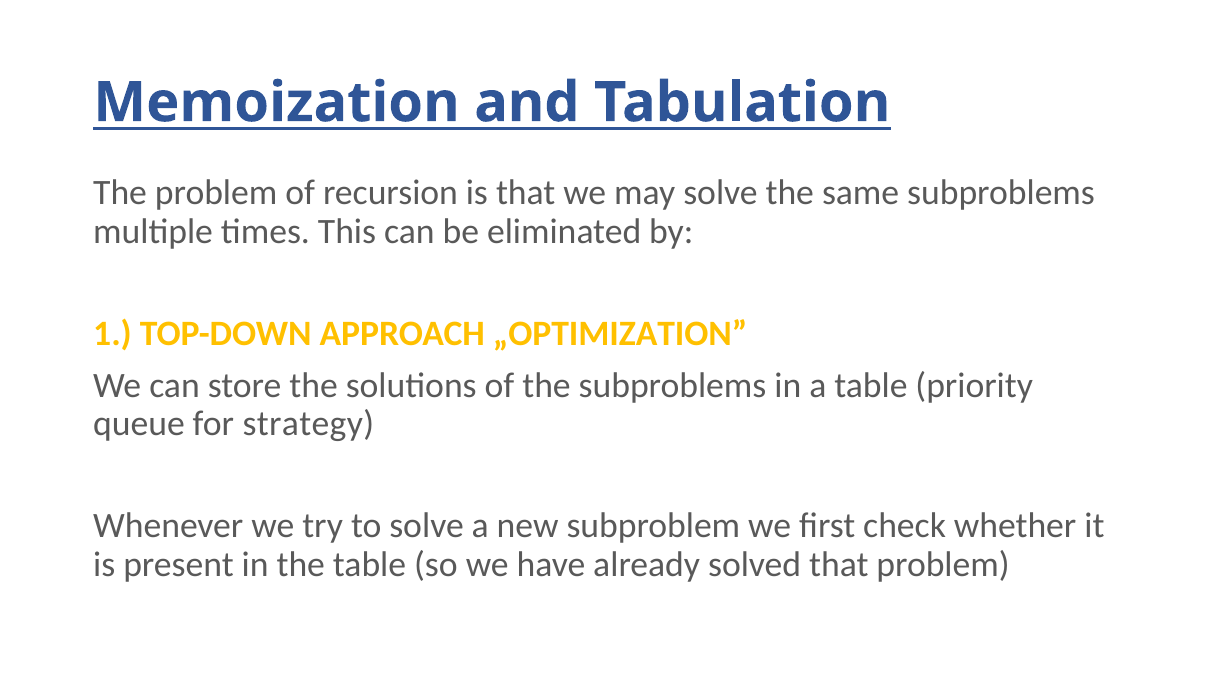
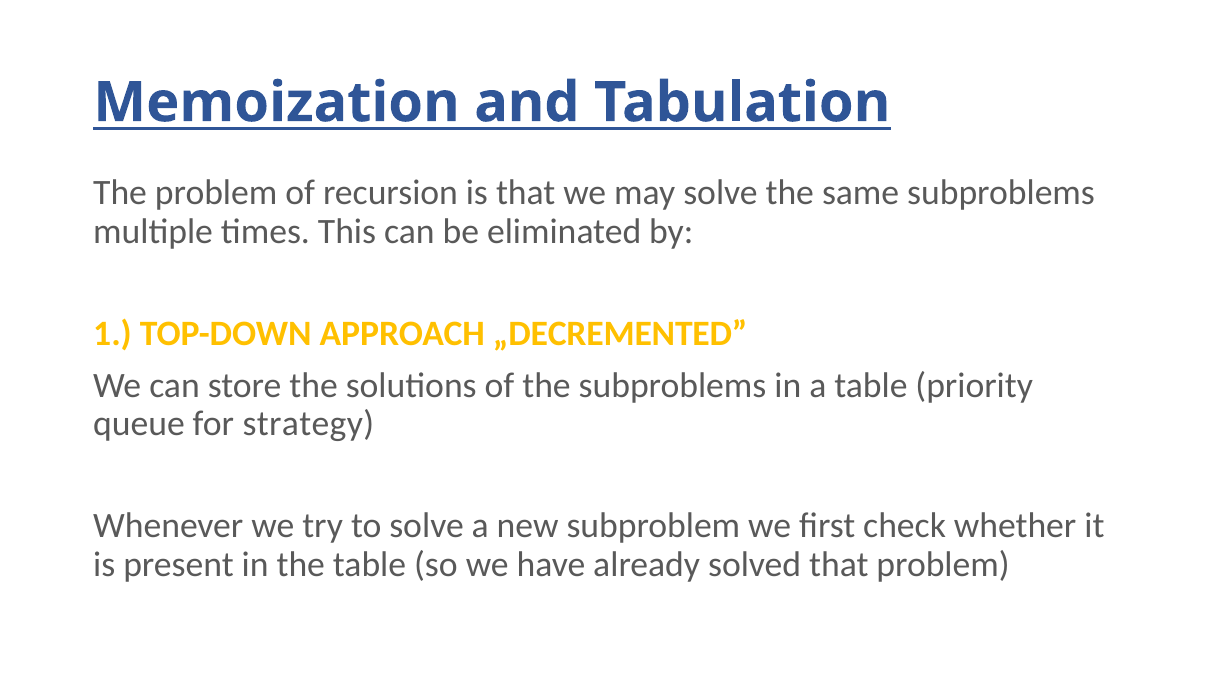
„OPTIMIZATION: „OPTIMIZATION -> „DECREMENTED (620, 334)
